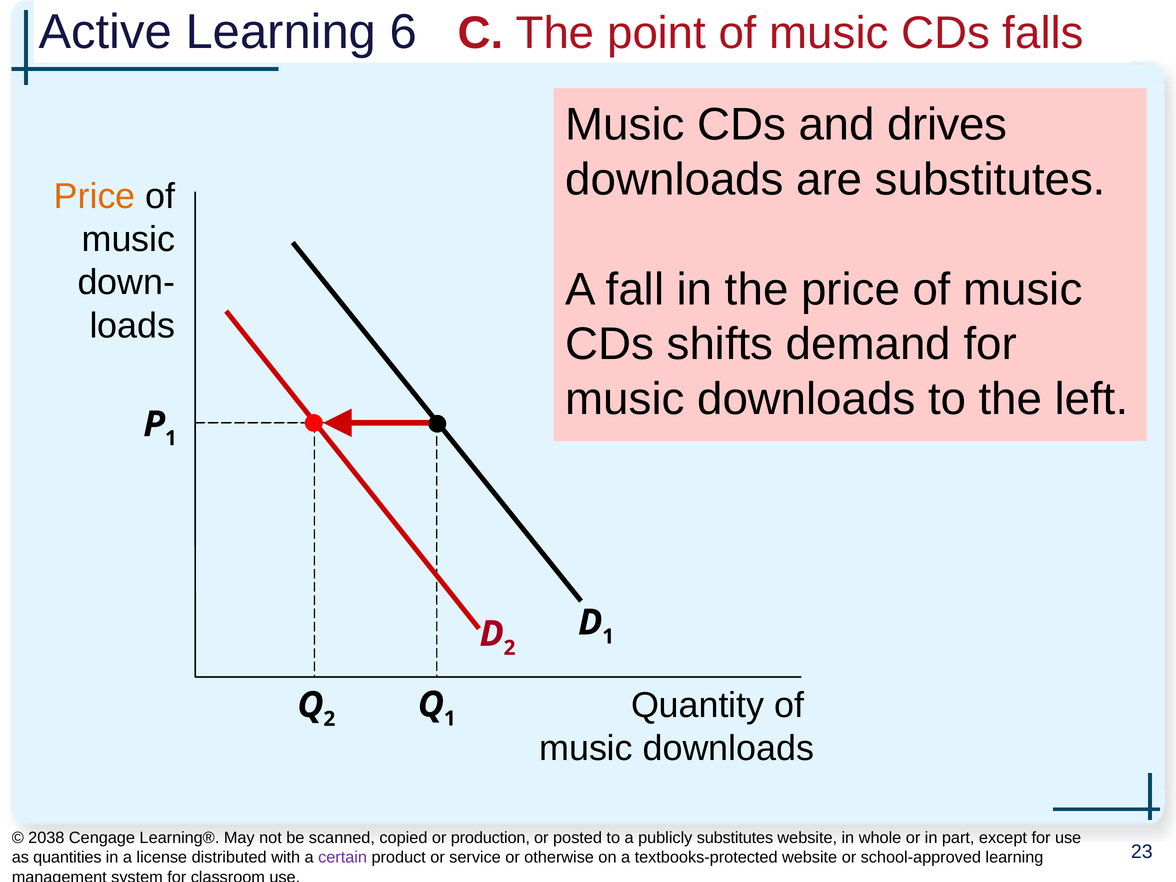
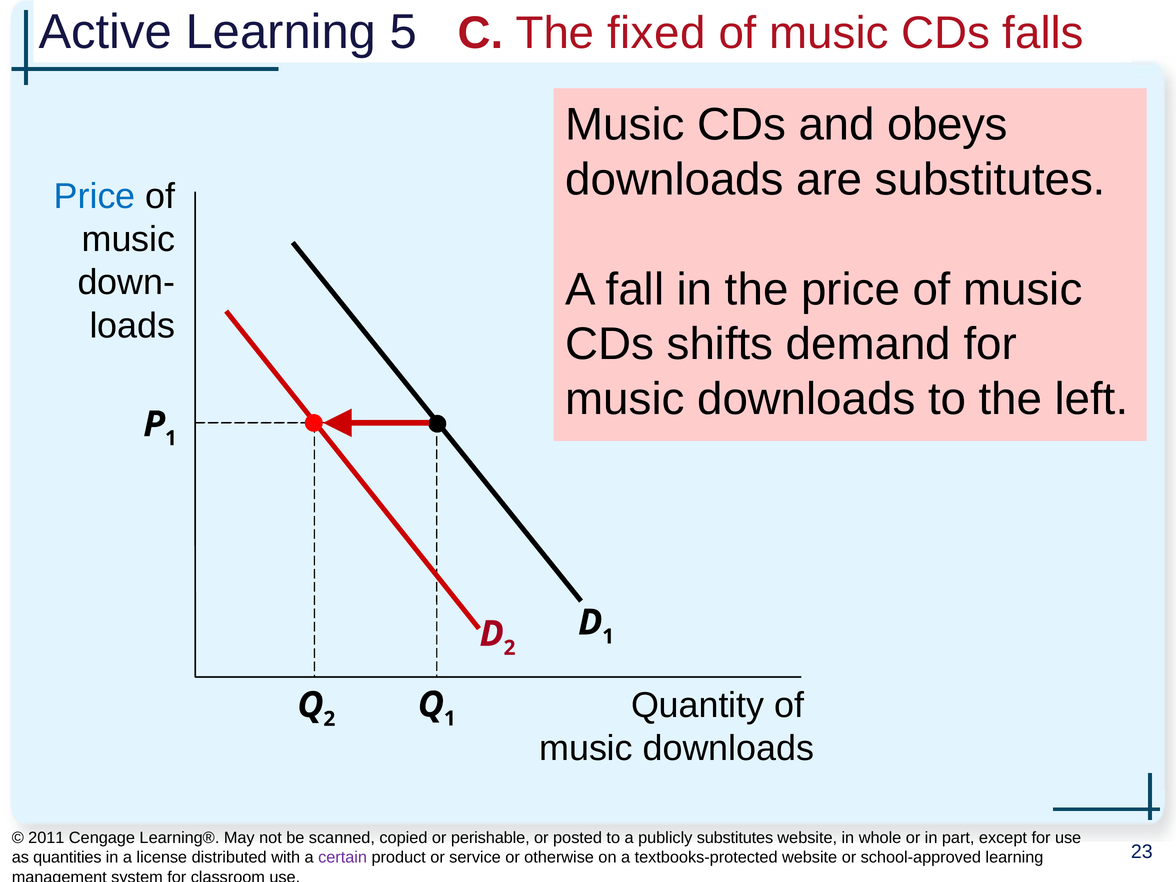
6: 6 -> 5 (403, 32)
point: point -> fixed (656, 33)
drives: drives -> obeys (947, 125)
Price colour: orange -> blue (95, 196)
2038: 2038 -> 2011 (46, 838)
production: production -> perishable (490, 838)
